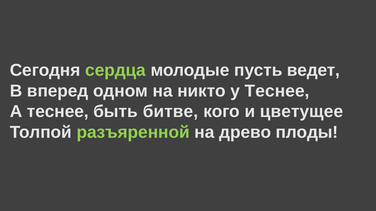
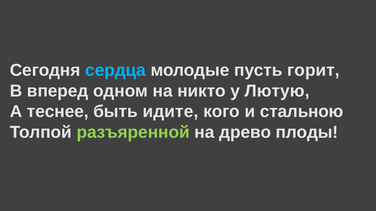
сердца colour: light green -> light blue (116, 70)
ведет: ведет -> горит (313, 70)
у Теснее: Теснее -> Лютую (277, 91)
битве: битве -> идите (170, 112)
цветущее: цветущее -> стальною (302, 112)
